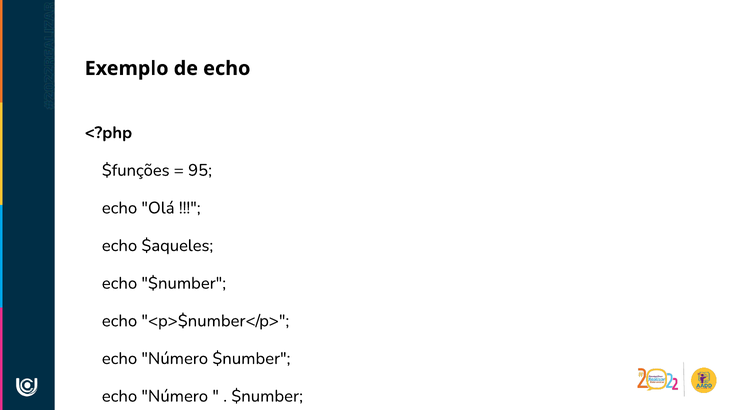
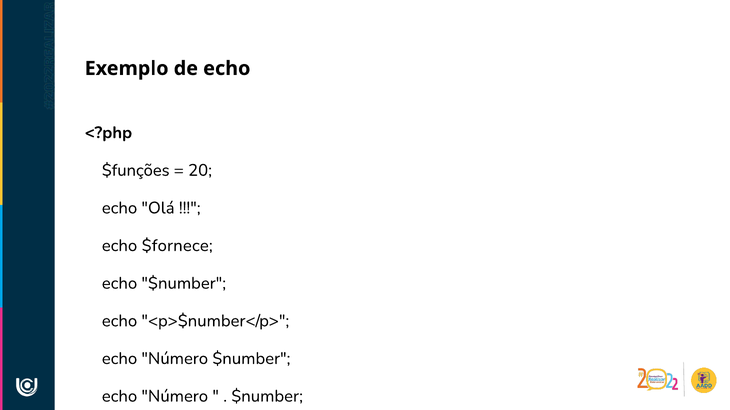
95: 95 -> 20 (200, 171)
$aqueles: $aqueles -> $fornece (177, 246)
